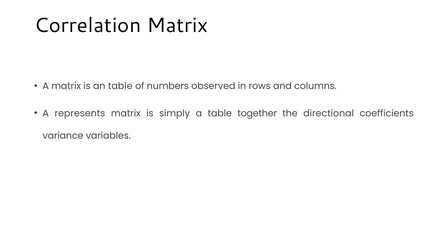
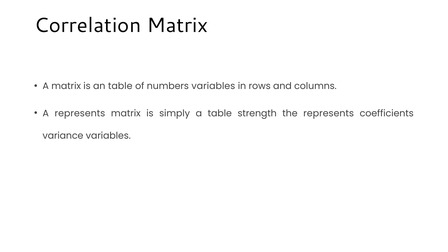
numbers observed: observed -> variables (213, 86)
together: together -> strength (257, 113)
the directional: directional -> represents (329, 113)
